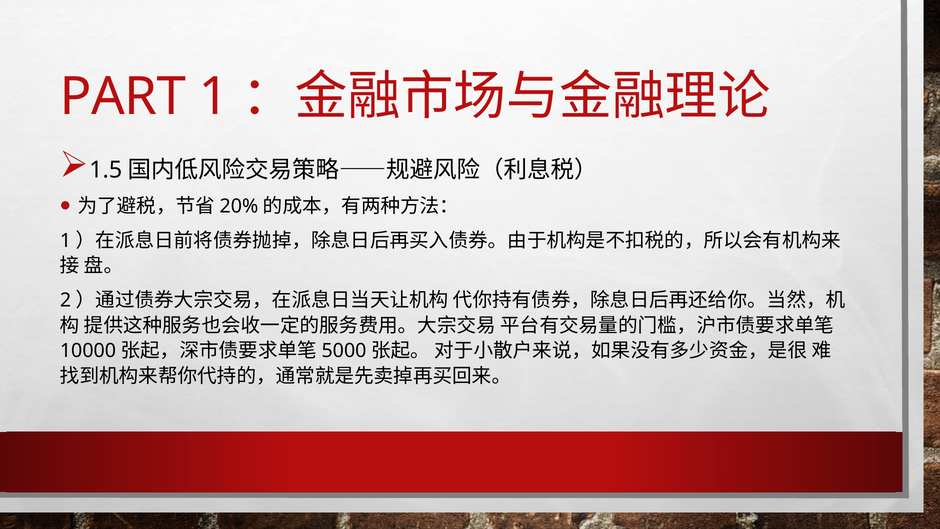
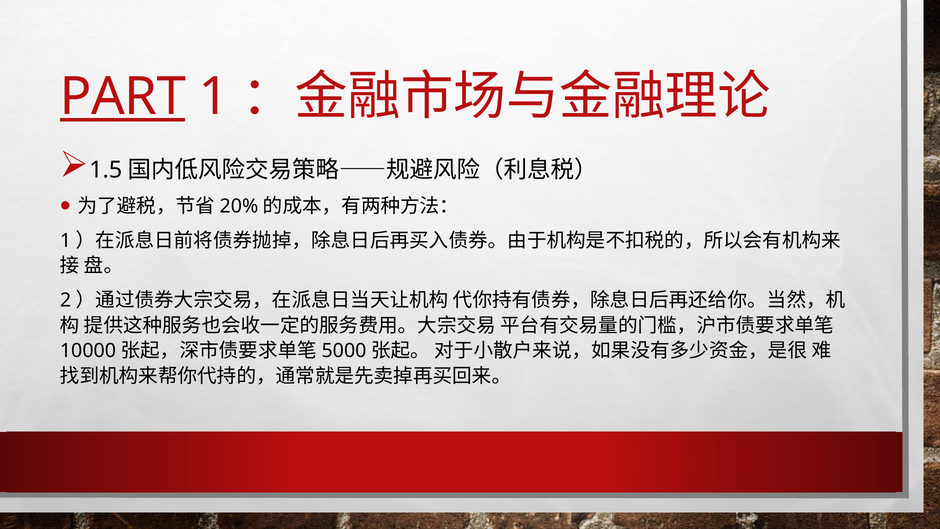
PART underline: none -> present (123, 97)
